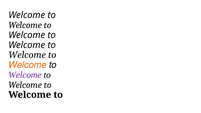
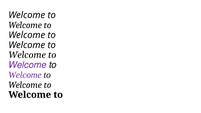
Welcome colour: orange -> purple (27, 65)
